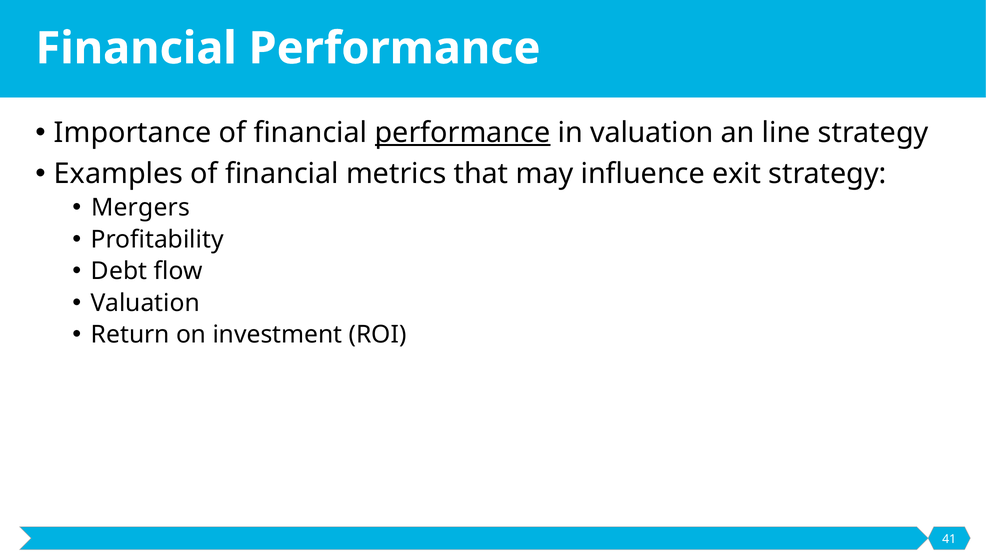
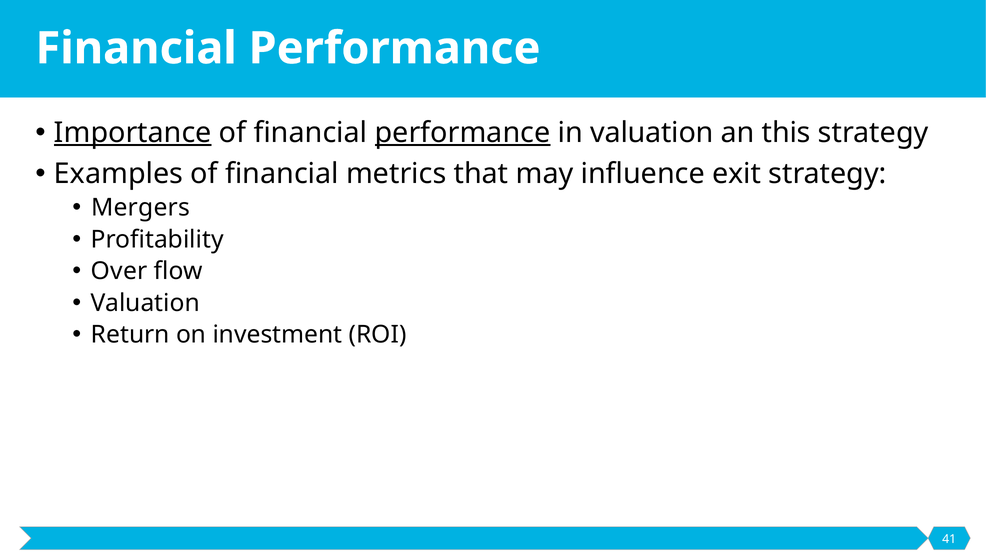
Importance underline: none -> present (133, 133)
line: line -> this (786, 133)
Debt: Debt -> Over (119, 272)
